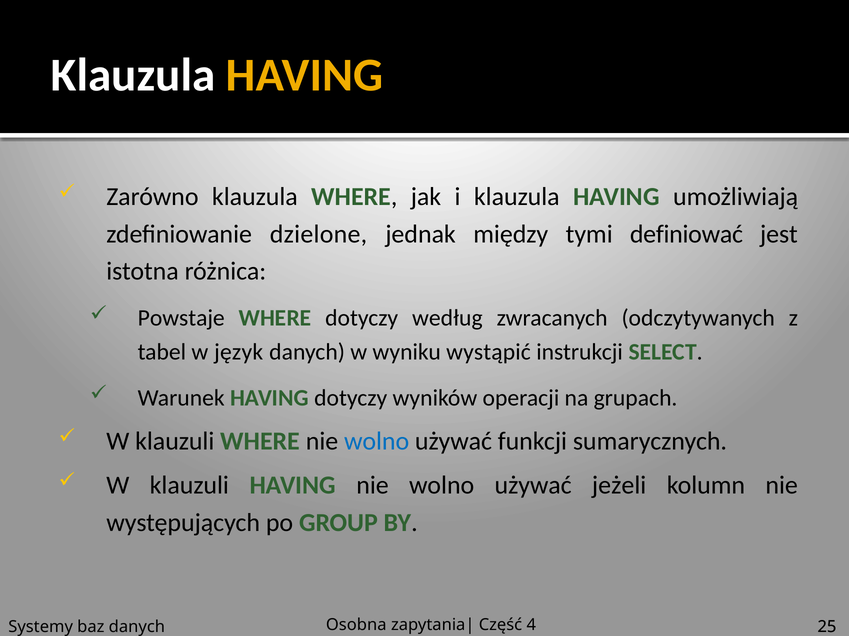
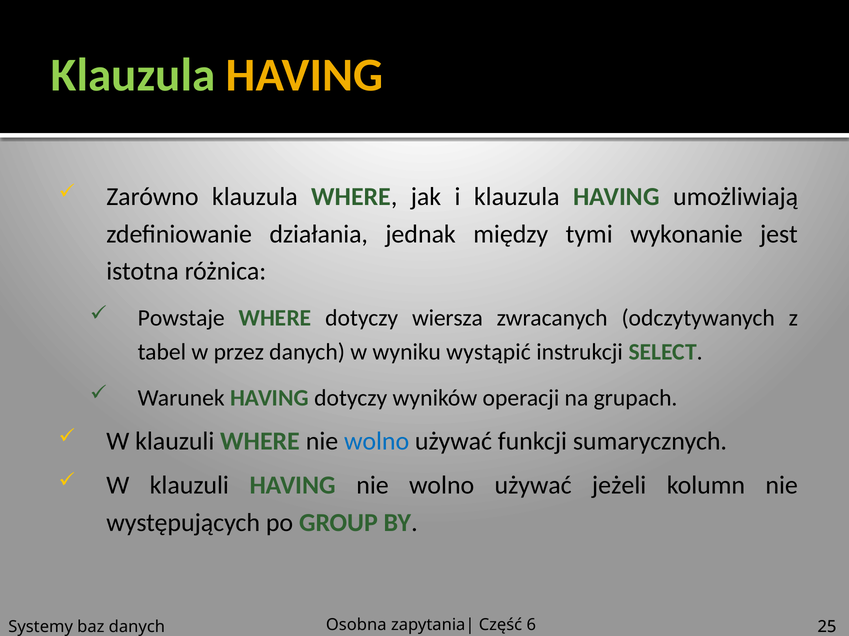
Klauzula colour: white -> light green (133, 76)
dzielone: dzielone -> działania (319, 234)
definiować: definiować -> wykonanie (686, 234)
według: według -> wiersza (447, 319)
język: język -> przez (239, 353)
4: 4 -> 6 (531, 625)
